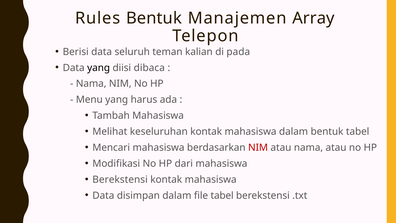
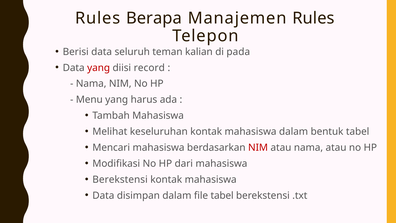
Rules Bentuk: Bentuk -> Berapa (154, 18)
Manajemen Array: Array -> Rules (313, 18)
yang colour: black -> red (99, 68)
dibaca: dibaca -> record (149, 68)
